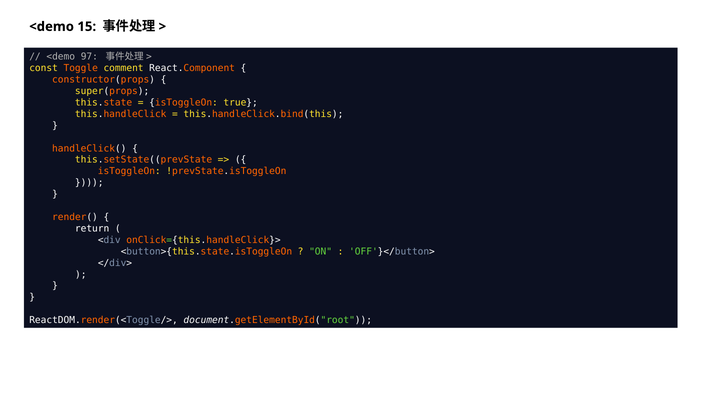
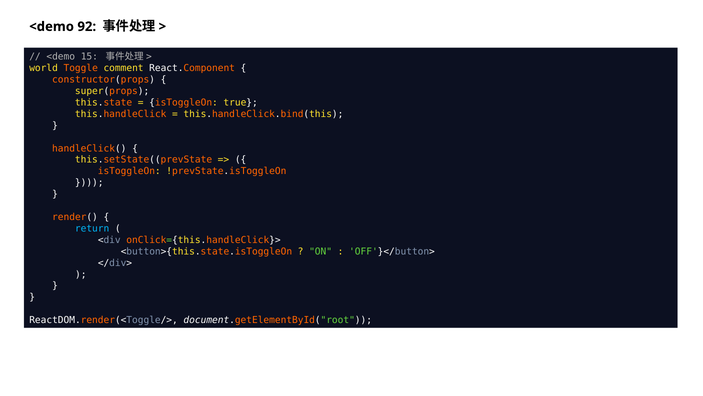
15: 15 -> 92 (87, 27)
97: 97 -> 15 (89, 57)
const: const -> world (44, 68)
return colour: white -> light blue (92, 228)
